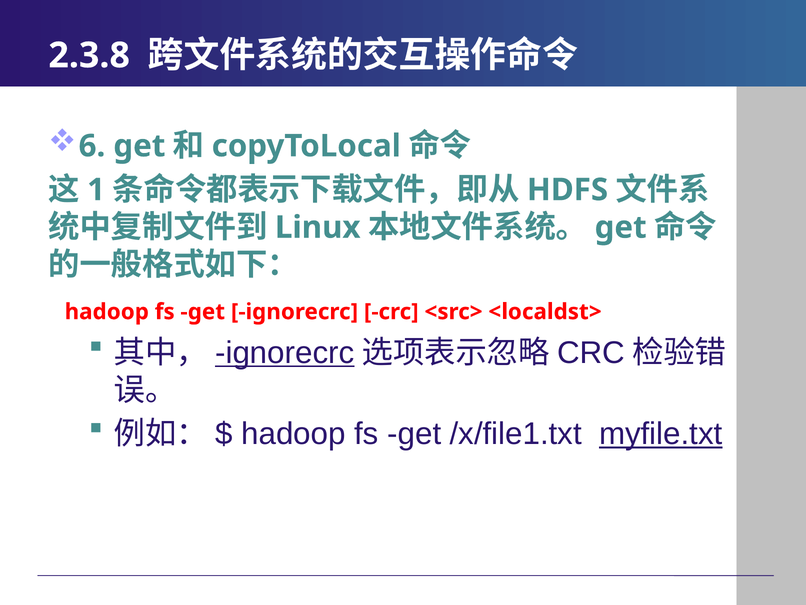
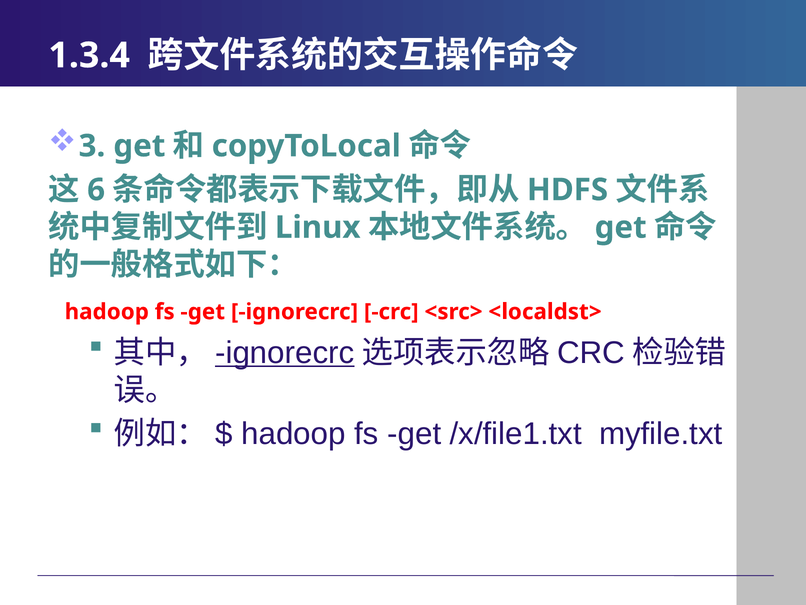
2.3.8: 2.3.8 -> 1.3.4 (89, 55)
6: 6 -> 3 (92, 146)
1: 1 -> 6 (96, 190)
myfile.txt underline: present -> none (661, 434)
